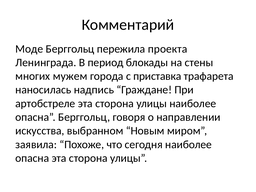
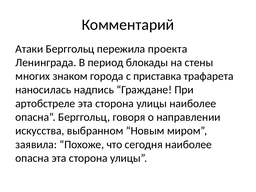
Моде: Моде -> Атаки (29, 49)
мужем: мужем -> знаком (70, 76)
